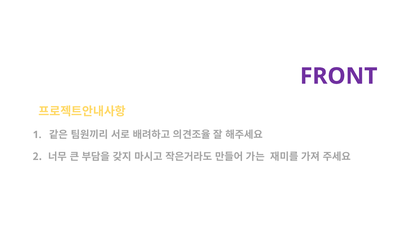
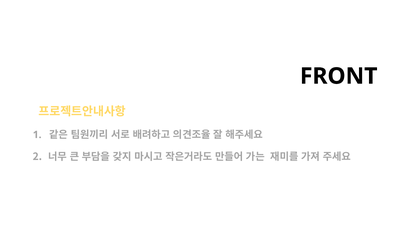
FRONT colour: purple -> black (339, 76)
